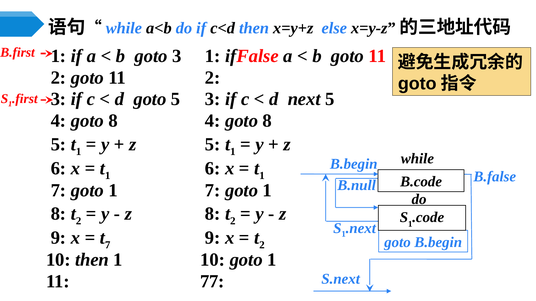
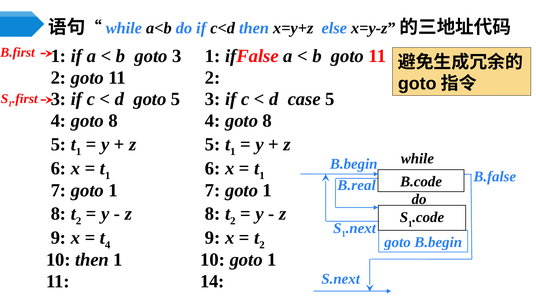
next: next -> case (304, 99)
B.null: B.null -> B.real (357, 185)
7: 7 -> 4 (108, 245)
77: 77 -> 14 (212, 282)
